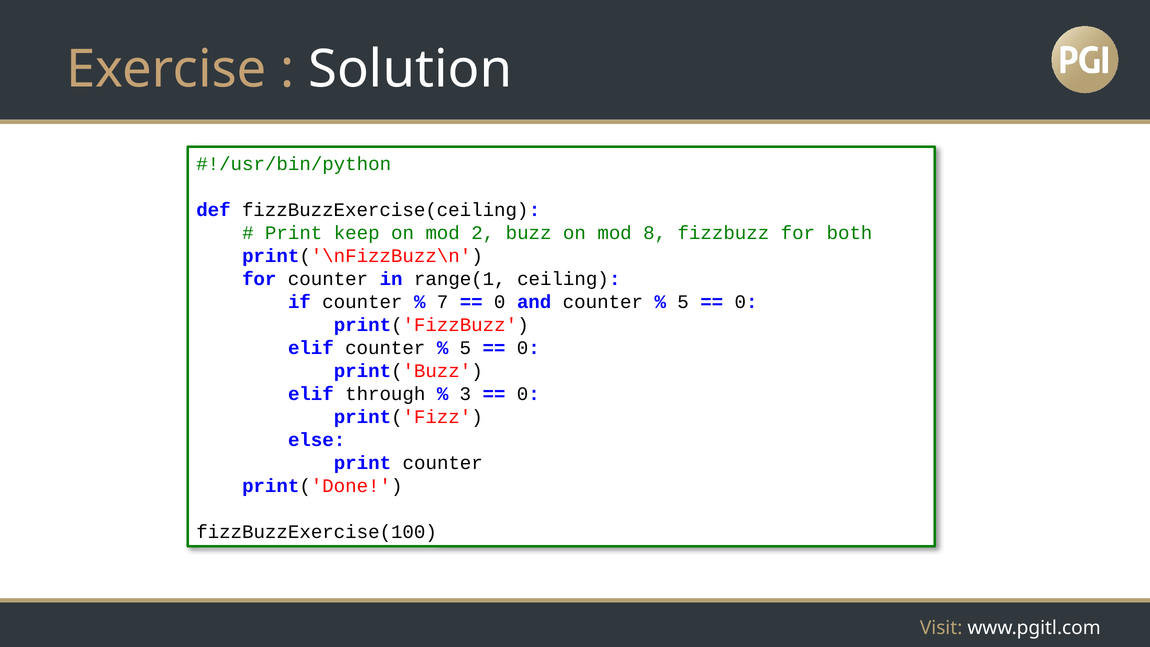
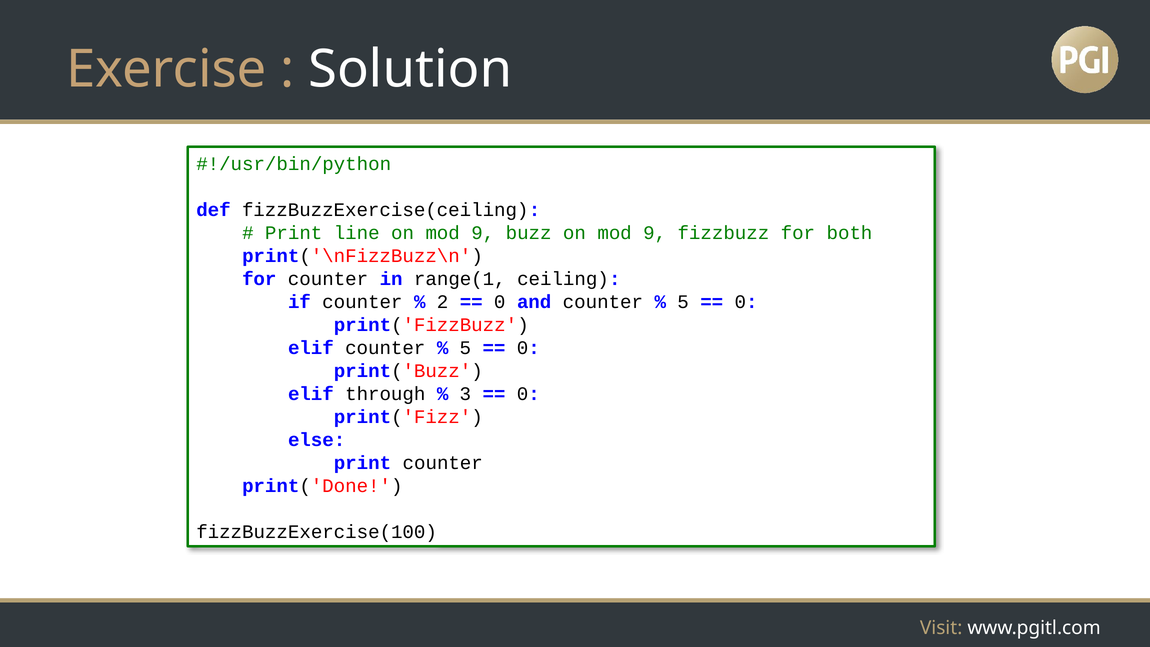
keep: keep -> line (357, 233)
2: 2 -> 9 (483, 233)
buzz on mod 8: 8 -> 9 (655, 233)
7: 7 -> 2 (443, 302)
